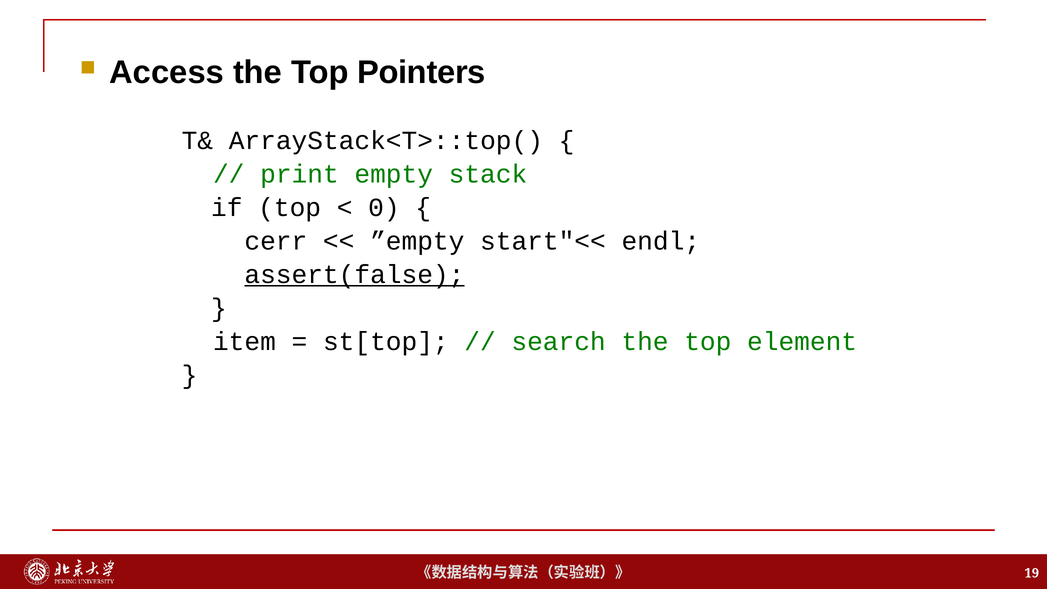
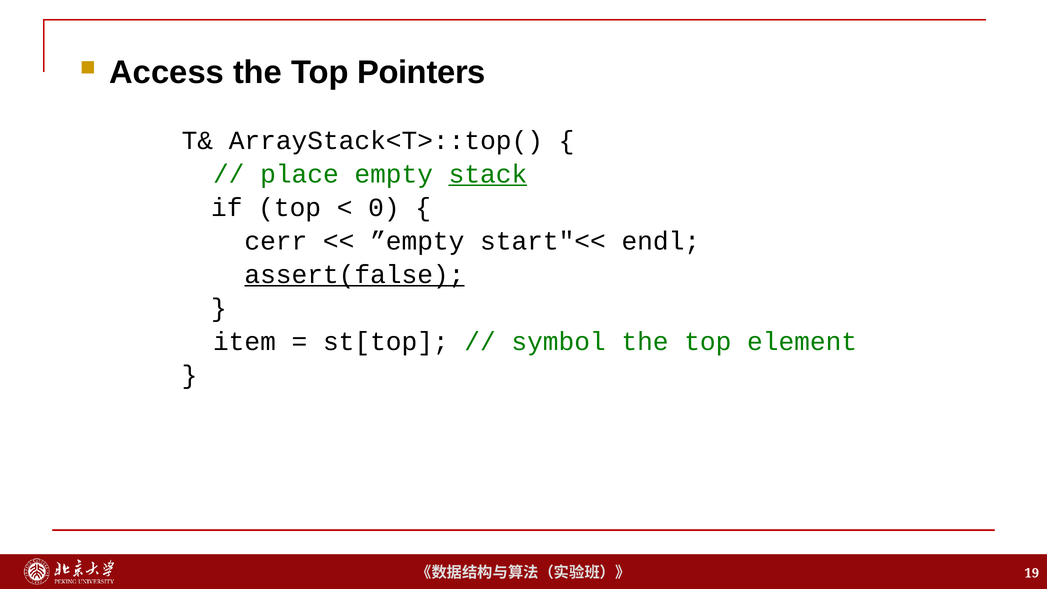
print: print -> place (299, 174)
stack underline: none -> present (488, 174)
search: search -> symbol (559, 342)
